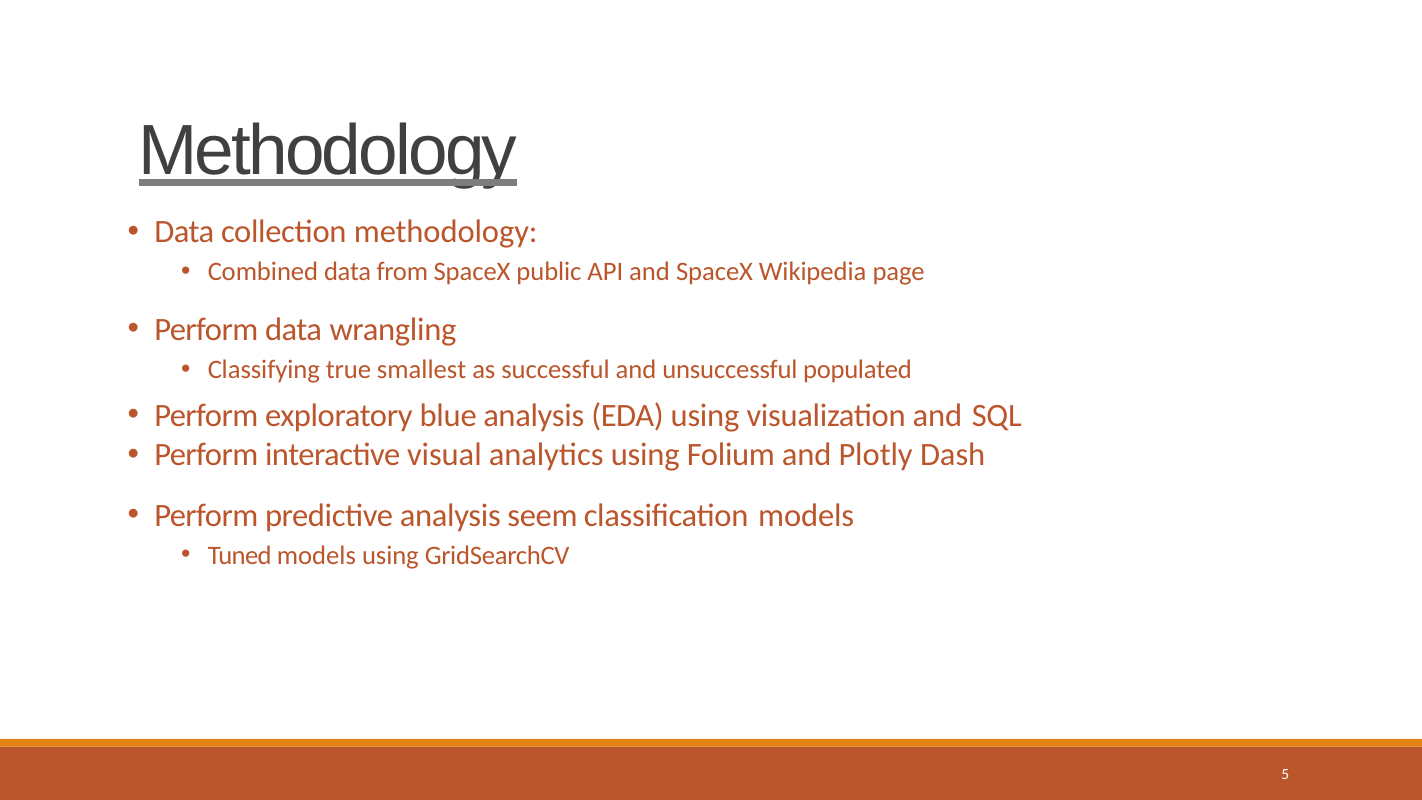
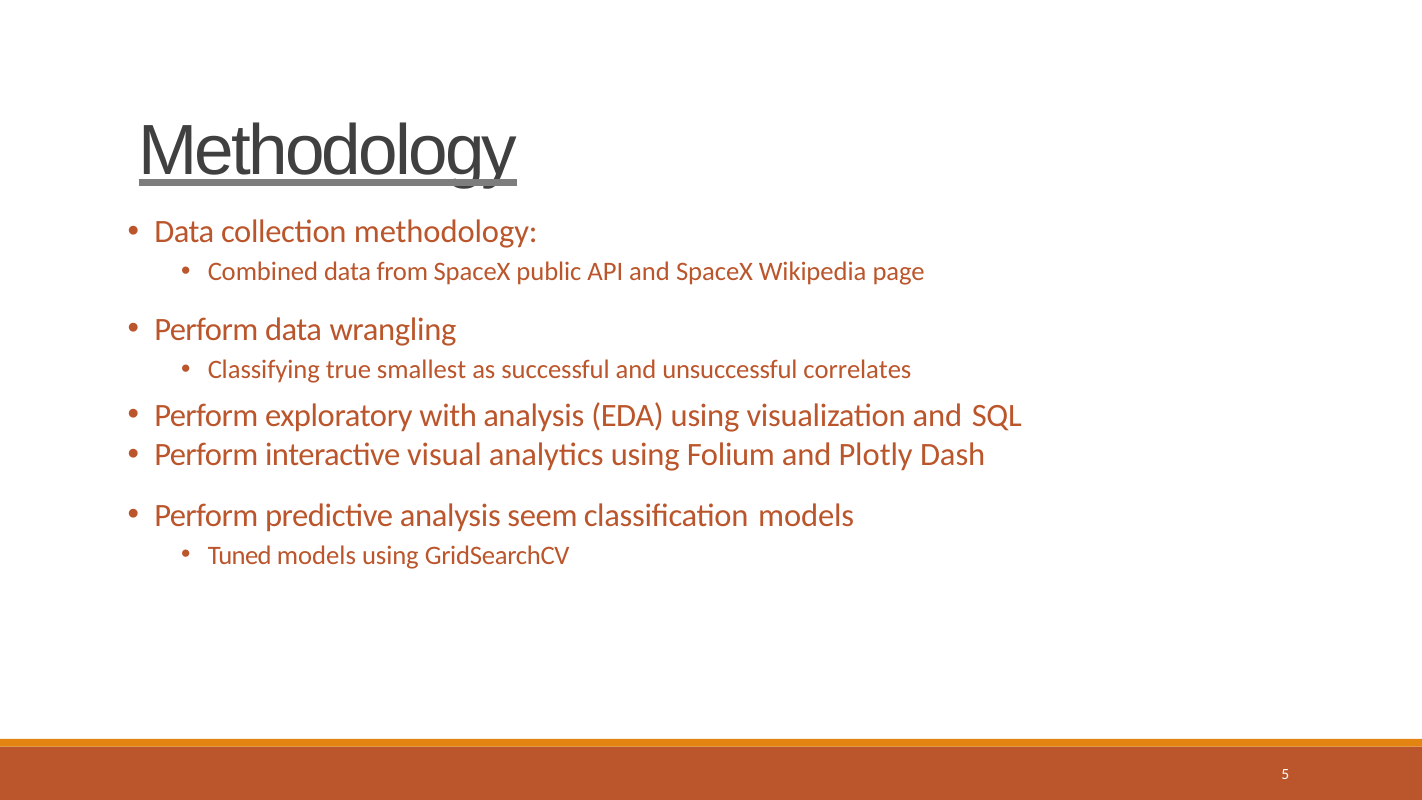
populated: populated -> correlates (857, 370)
blue: blue -> with (448, 416)
